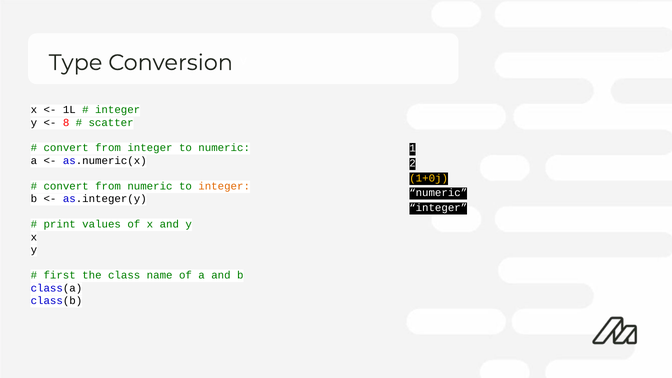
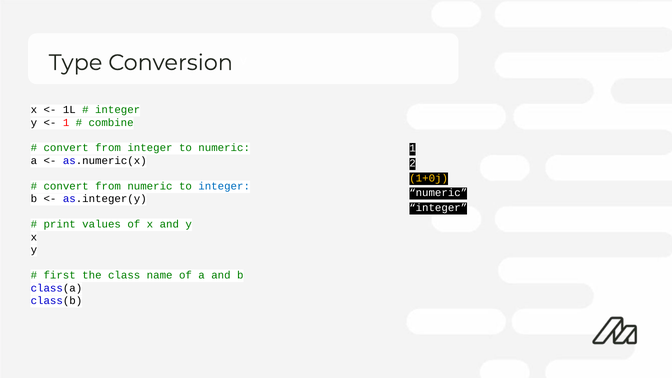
8: 8 -> 1 (66, 123)
scatter: scatter -> combine (111, 123)
integer colour: orange -> blue (224, 186)
